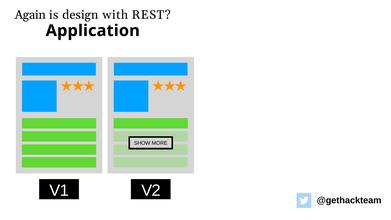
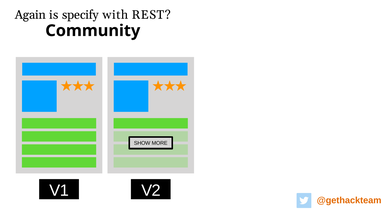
design: design -> specify (80, 15)
Application: Application -> Community (93, 31)
@gethackteam colour: black -> orange (349, 200)
